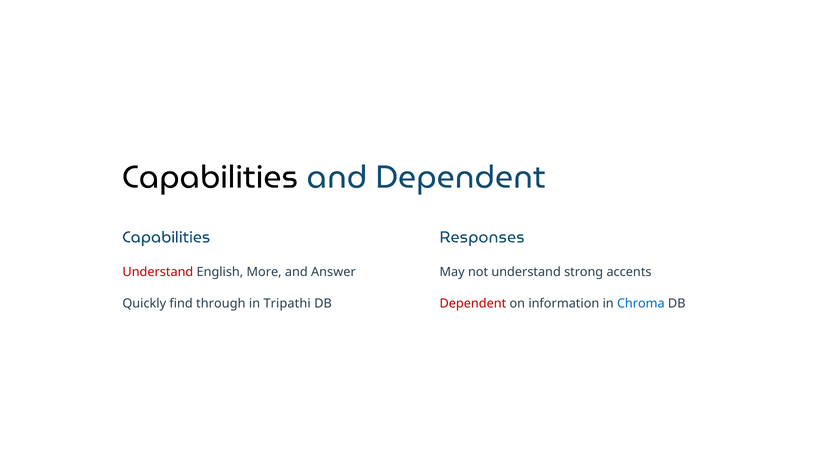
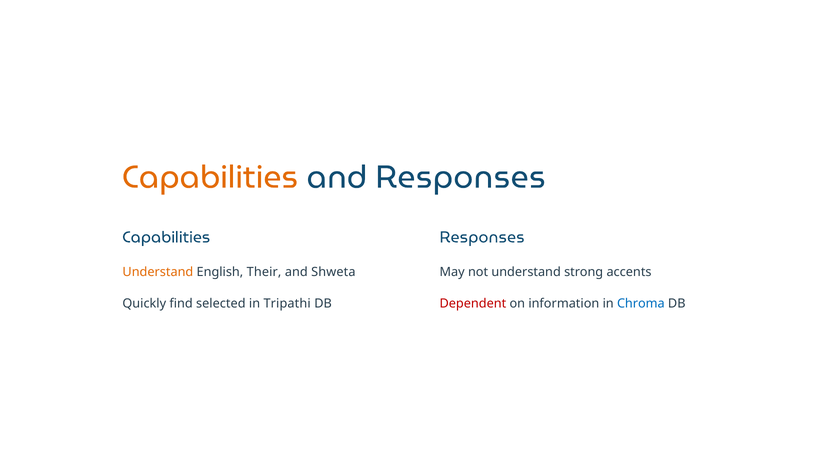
Capabilities colour: black -> orange (210, 177)
and Dependent: Dependent -> Responses (461, 177)
Understand colour: red -> orange (158, 272)
More: More -> Their (264, 272)
Answer: Answer -> Shweta (333, 272)
through: through -> selected (221, 303)
